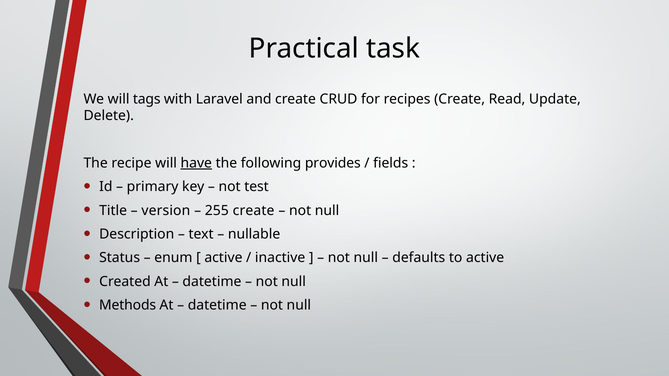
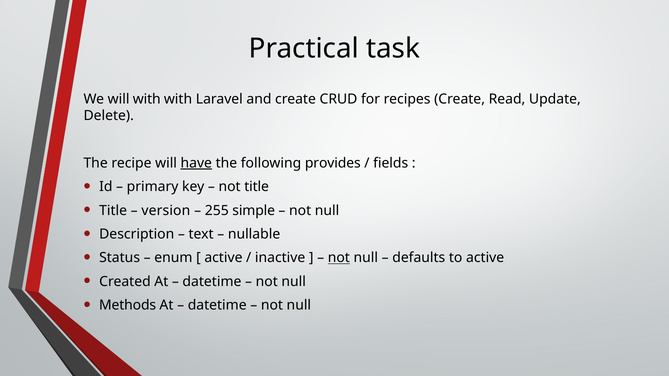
will tags: tags -> with (147, 99)
not test: test -> title (257, 187)
255 create: create -> simple (254, 211)
not underline: none -> present (339, 258)
